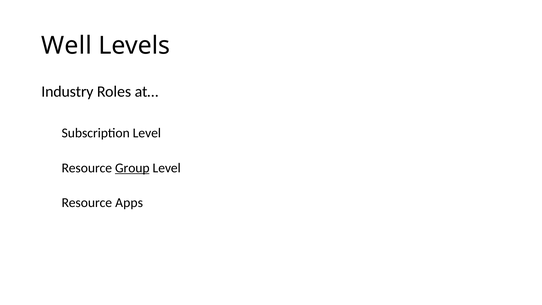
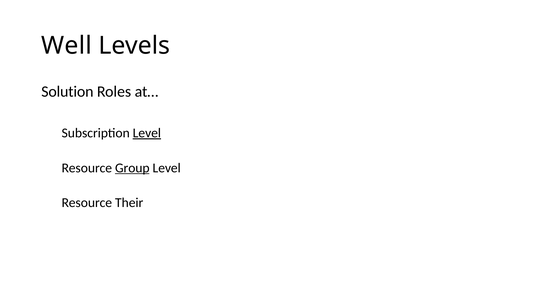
Industry: Industry -> Solution (67, 92)
Level underline: none -> present (147, 133)
Apps: Apps -> Their (129, 203)
